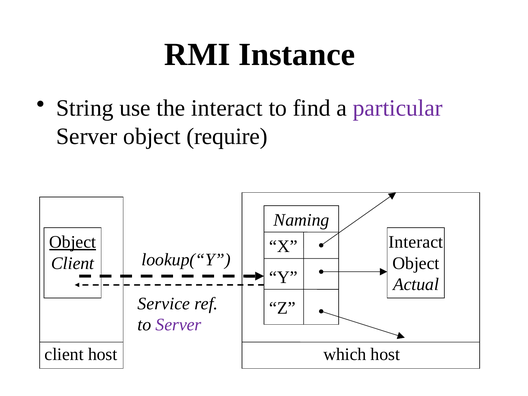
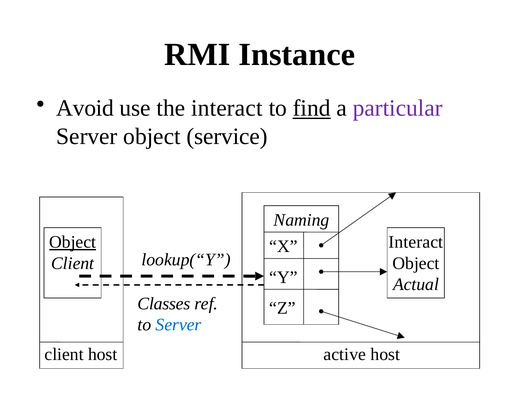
String: String -> Avoid (85, 108)
find underline: none -> present (312, 108)
require: require -> service (227, 136)
Service: Service -> Classes (164, 304)
Server colour: purple -> blue (179, 325)
which: which -> active (345, 354)
